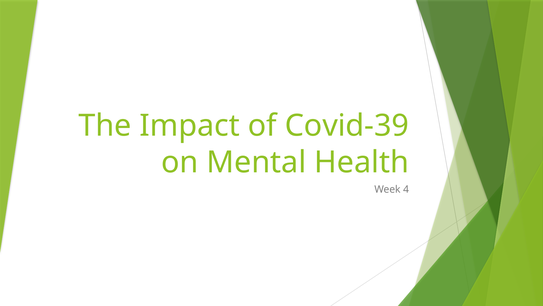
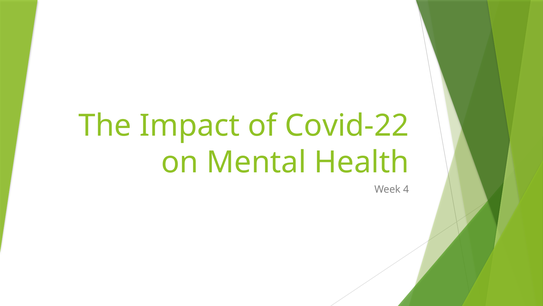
Covid-39: Covid-39 -> Covid-22 (347, 126)
